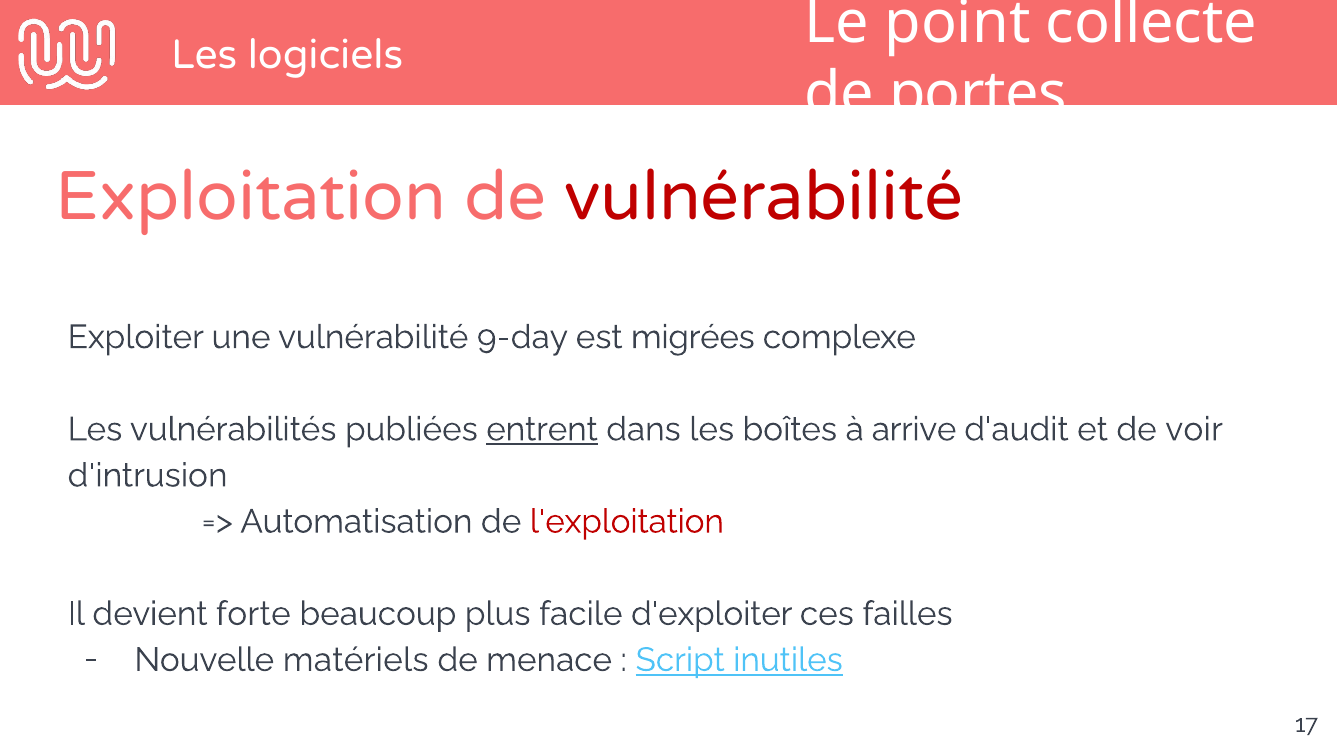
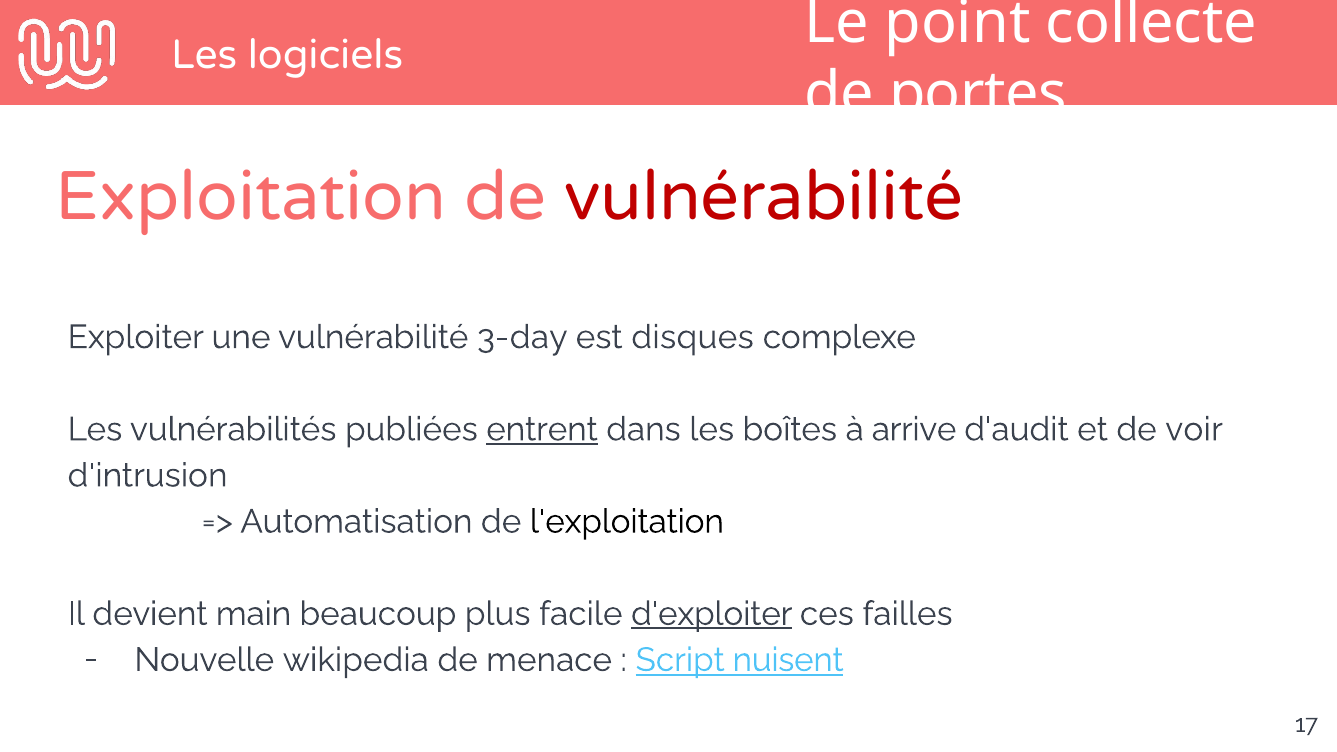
9-day: 9-day -> 3-day (522, 337)
migrées: migrées -> disques (693, 337)
l'exploitation colour: red -> black (627, 522)
forte: forte -> main (254, 614)
d'exploiter underline: none -> present (712, 614)
matériels: matériels -> wikipedia (356, 660)
inutiles: inutiles -> nuisent (788, 660)
